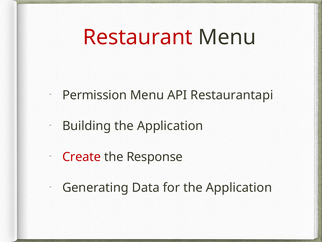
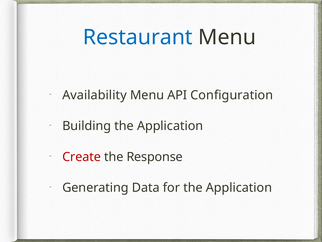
Restaurant colour: red -> blue (138, 37)
Permission: Permission -> Availability (94, 95)
Restaurantapi: Restaurantapi -> Configuration (232, 95)
